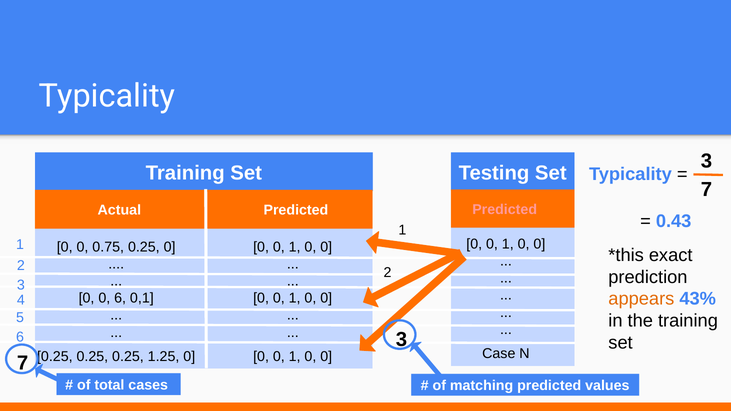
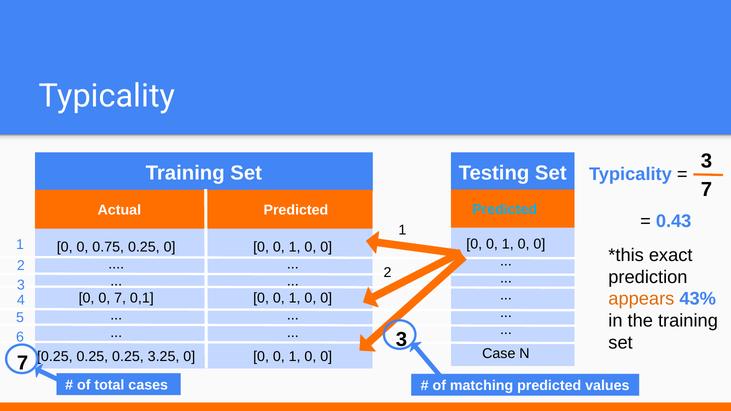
Predicted colour: pink -> light blue (505, 210)
0 6: 6 -> 7 (120, 298)
1.25: 1.25 -> 3.25 (164, 357)
